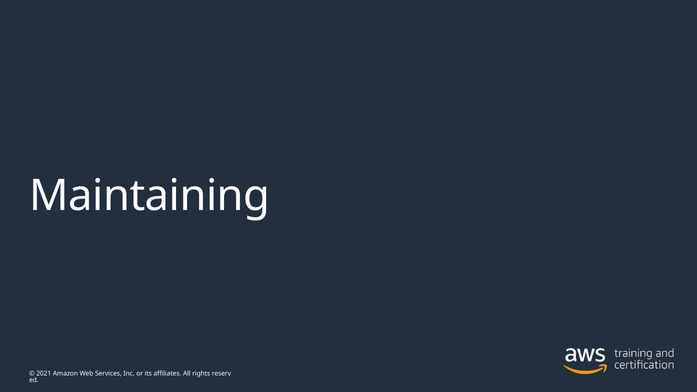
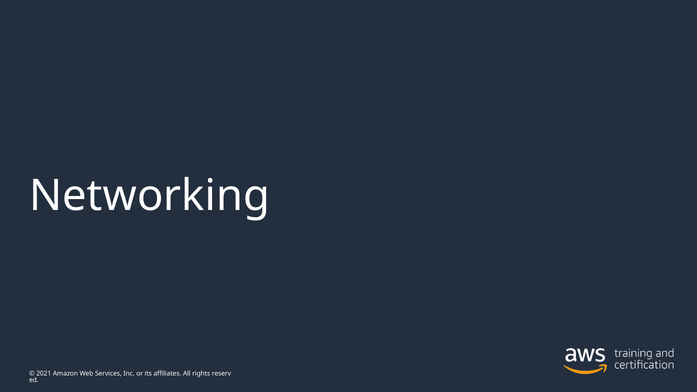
Maintaining: Maintaining -> Networking (149, 196)
